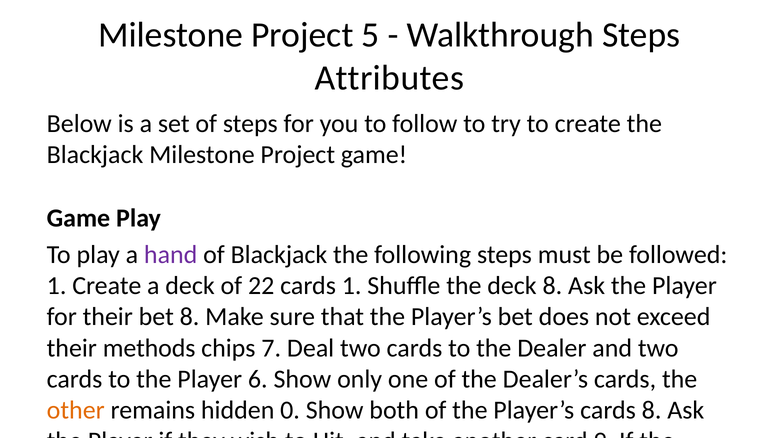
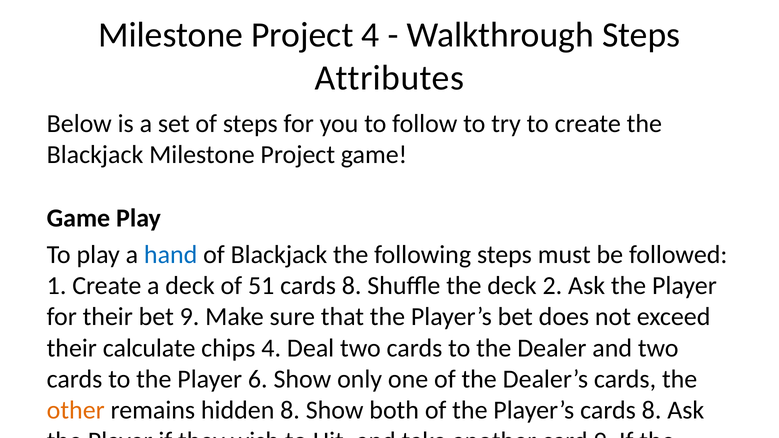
Project 5: 5 -> 4 (371, 35)
hand colour: purple -> blue (171, 255)
22: 22 -> 51 (261, 286)
1: 1 -> 8 (352, 286)
deck 8: 8 -> 2 (552, 286)
bet 8: 8 -> 9 (190, 317)
their methods: methods -> calculate (149, 348)
chips 7: 7 -> 4 (271, 348)
hidden 0: 0 -> 8 (290, 410)
